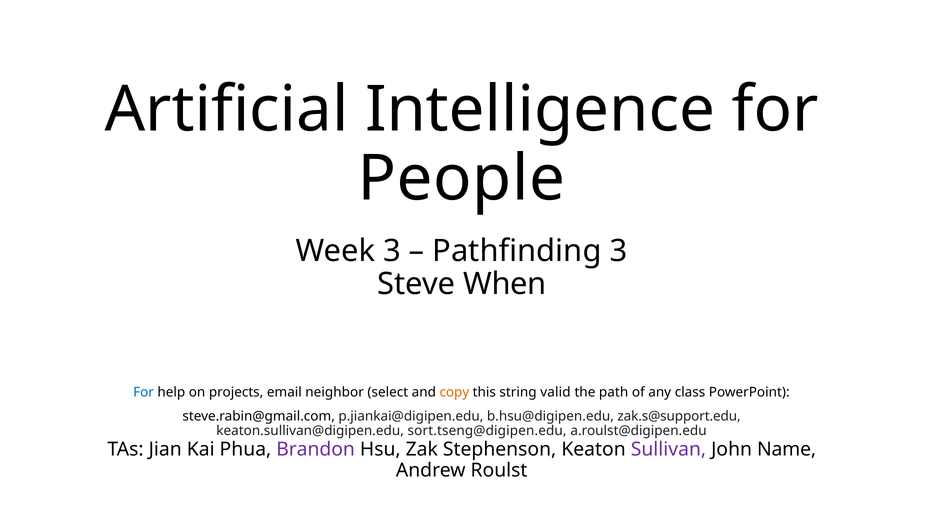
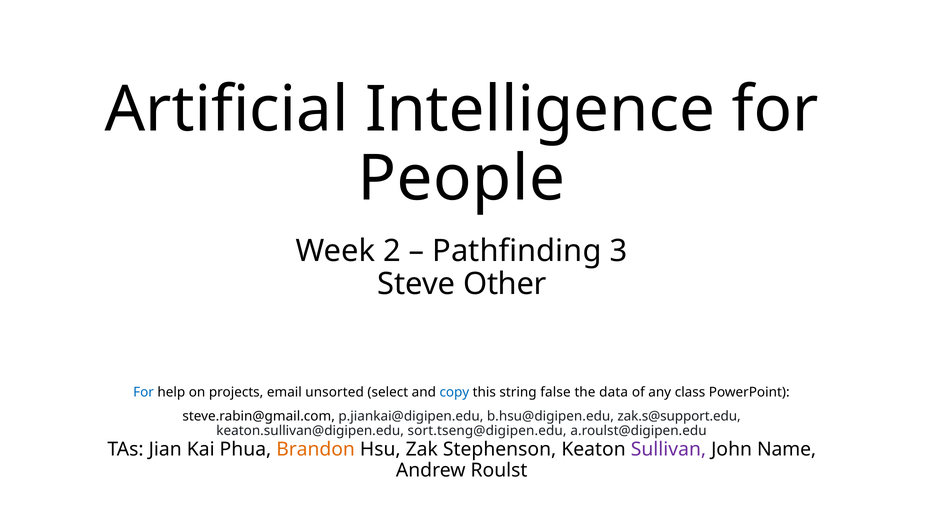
Week 3: 3 -> 2 (392, 251)
When: When -> Other (505, 284)
neighbor: neighbor -> unsorted (335, 392)
copy colour: orange -> blue (454, 392)
valid: valid -> false (555, 392)
path: path -> data (614, 392)
Brandon colour: purple -> orange (316, 449)
